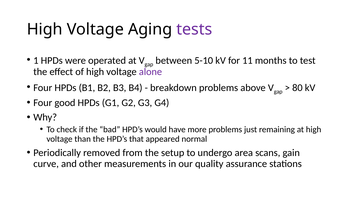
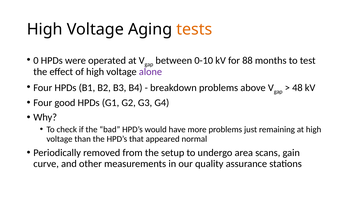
tests colour: purple -> orange (194, 29)
1: 1 -> 0 (36, 61)
5-10: 5-10 -> 0-10 (204, 61)
11: 11 -> 88 (247, 61)
80: 80 -> 48 (297, 88)
